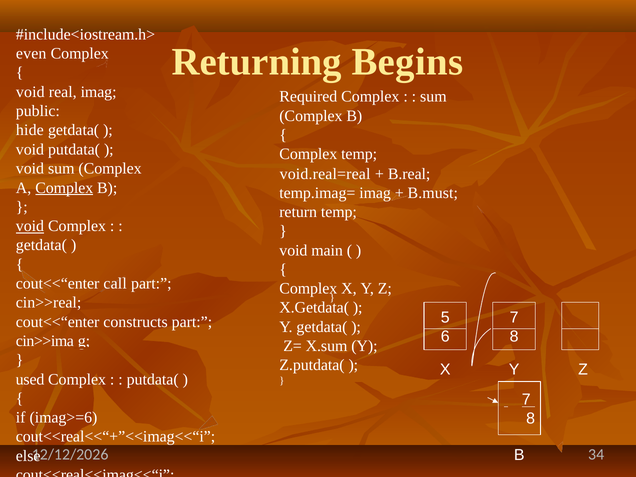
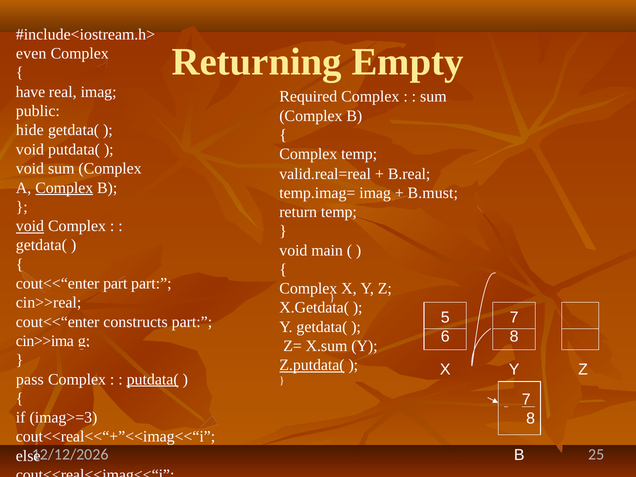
Begins: Begins -> Empty (408, 62)
void: void -> have (30, 92)
void.real=real: void.real=real -> valid.real=real (325, 174)
cout<<“enter call: call -> part (115, 284)
Z.putdata( underline: none -> present (312, 365)
used: used -> pass (30, 379)
putdata( underline: none -> present (153, 379)
imag>=6: imag>=6 -> imag>=3 (63, 418)
34: 34 -> 25 (596, 454)
